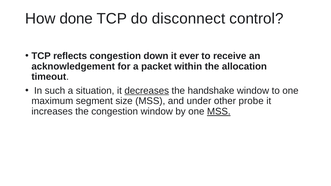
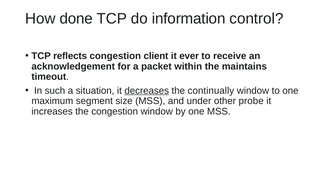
disconnect: disconnect -> information (189, 19)
down: down -> client (156, 56)
allocation: allocation -> maintains (244, 66)
handshake: handshake -> continually (211, 91)
MSS underline: present -> none (219, 112)
